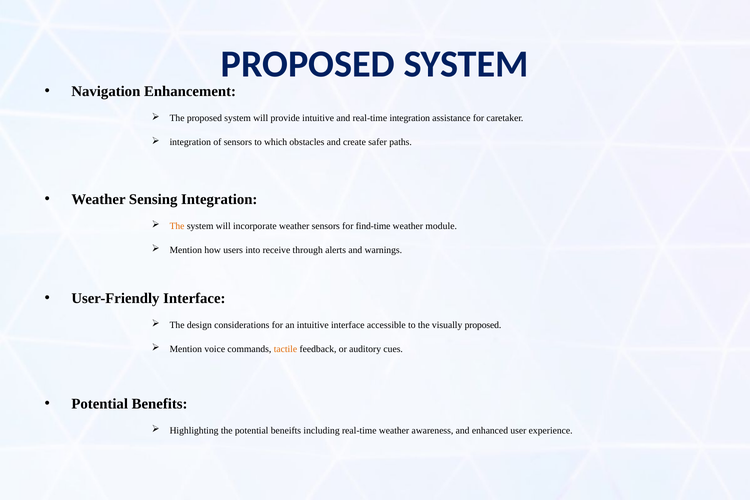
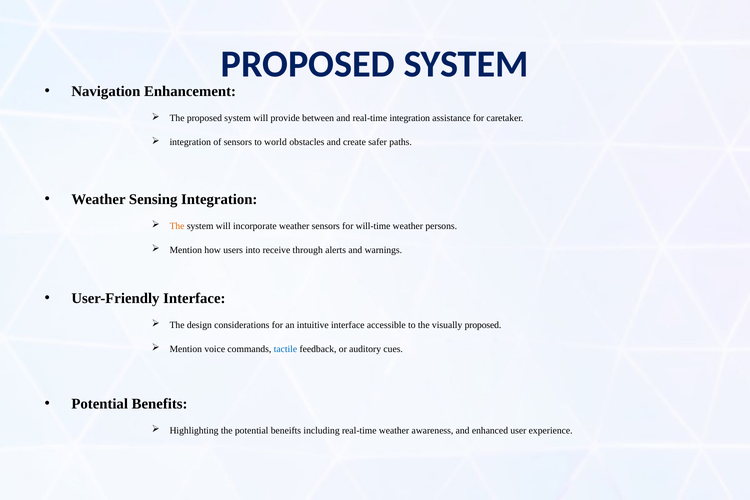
provide intuitive: intuitive -> between (318, 118)
which: which -> world (276, 142)
find-time: find-time -> will-time (373, 226)
module: module -> persons (441, 226)
tactile colour: orange -> blue (285, 349)
